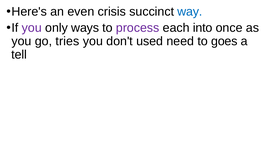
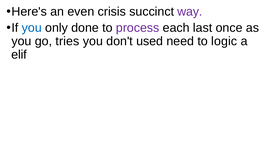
way colour: blue -> purple (190, 12)
you colour: purple -> blue (32, 28)
ways: ways -> done (85, 28)
into: into -> last (203, 28)
goes: goes -> logic (224, 41)
tell: tell -> elif (19, 55)
